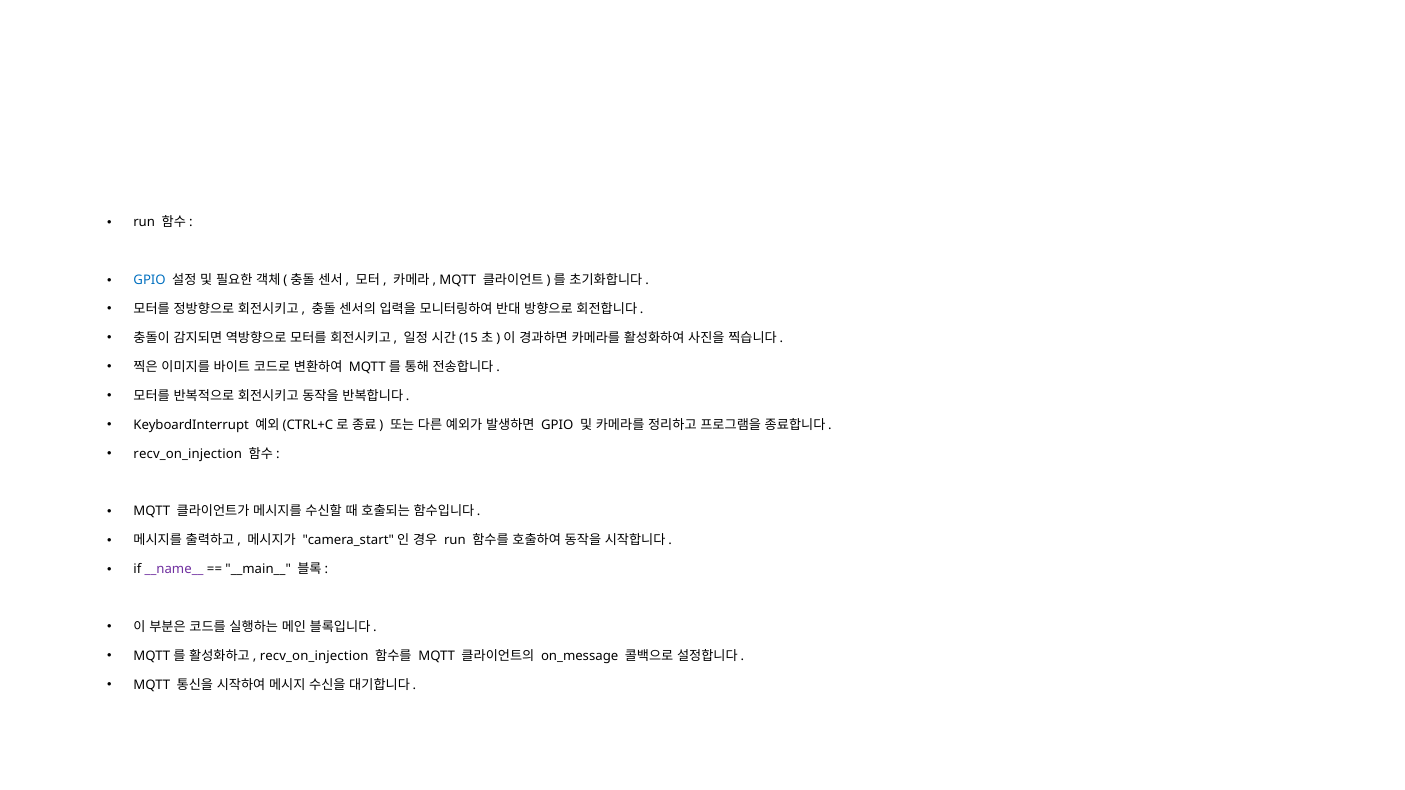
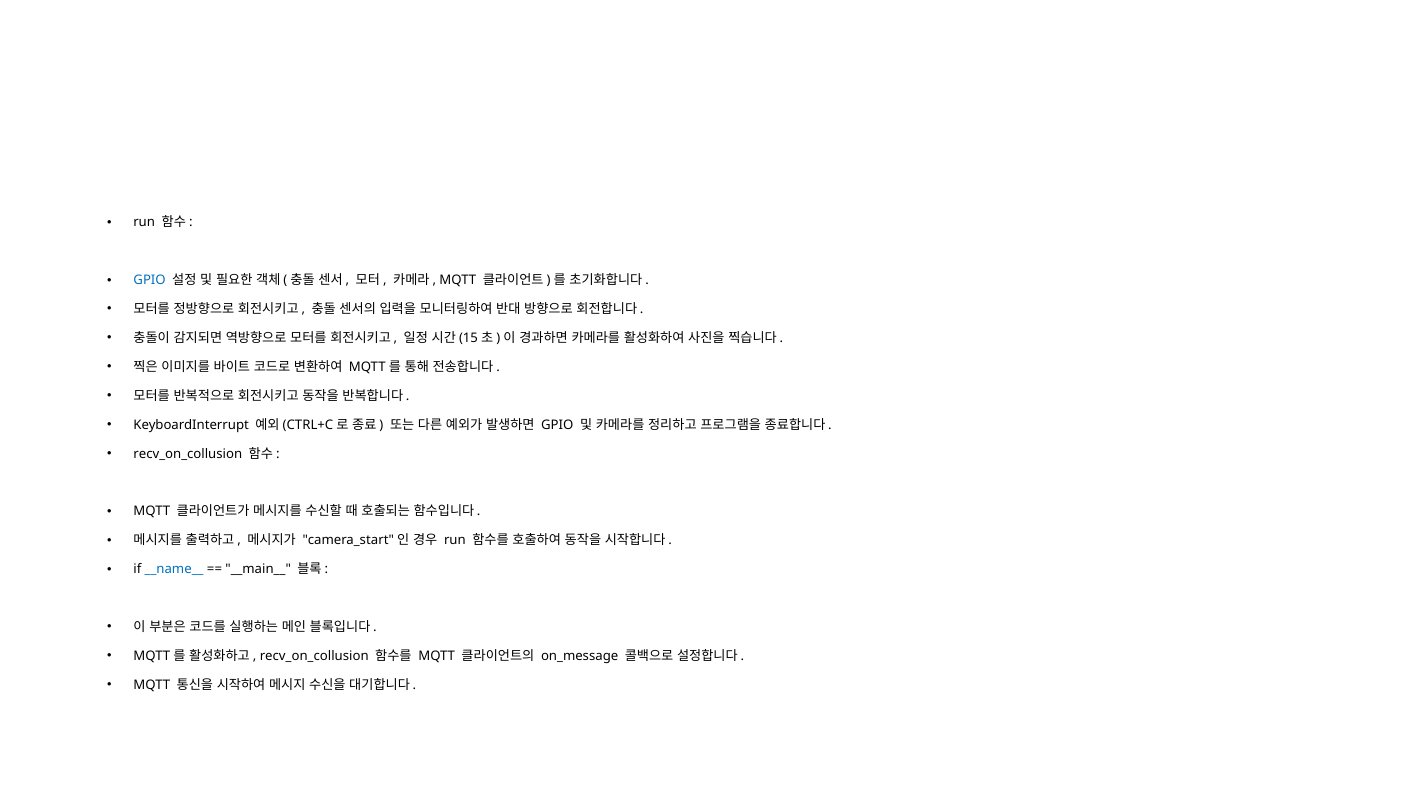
recv_on_injection: recv_on_injection -> recv_on_collusion (188, 454)
__name__ colour: purple -> blue (174, 570)
recv_on_injection: recv_on_injection -> recv_on_collusion (314, 656)
